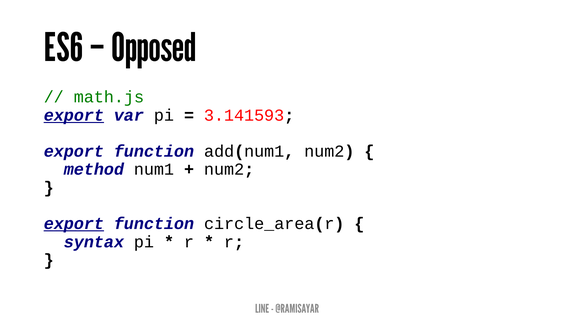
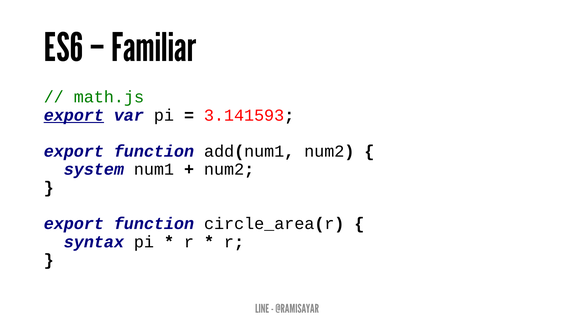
Opposed: Opposed -> Familiar (154, 48)
method: method -> system (94, 169)
export underline: present -> none (74, 224)
